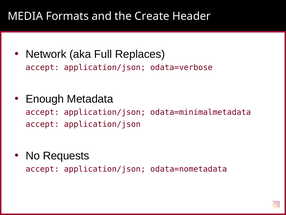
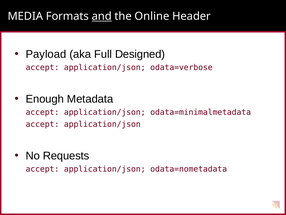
and underline: none -> present (102, 16)
Create: Create -> Online (152, 16)
Network: Network -> Payload (46, 54)
Replaces: Replaces -> Designed (140, 54)
